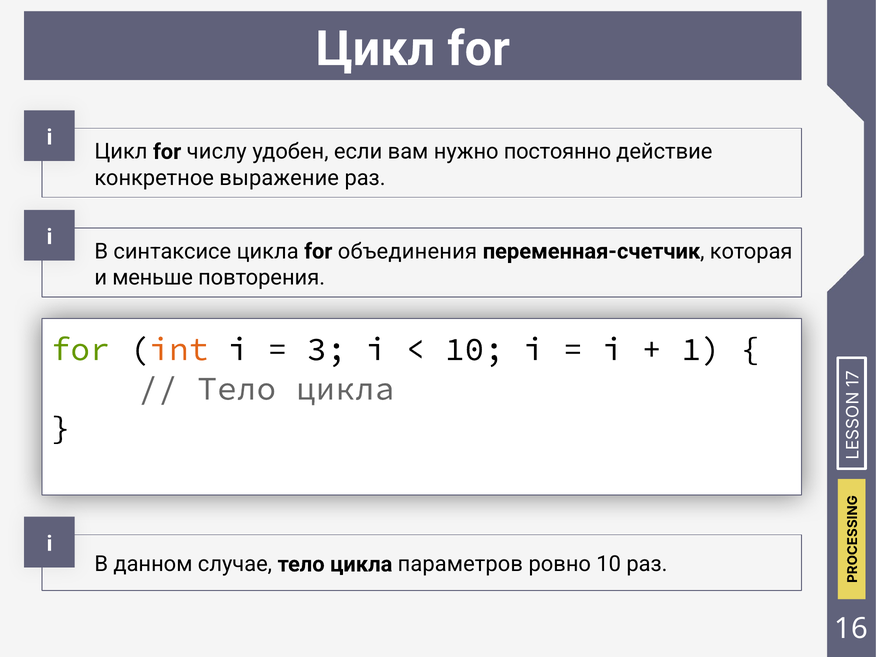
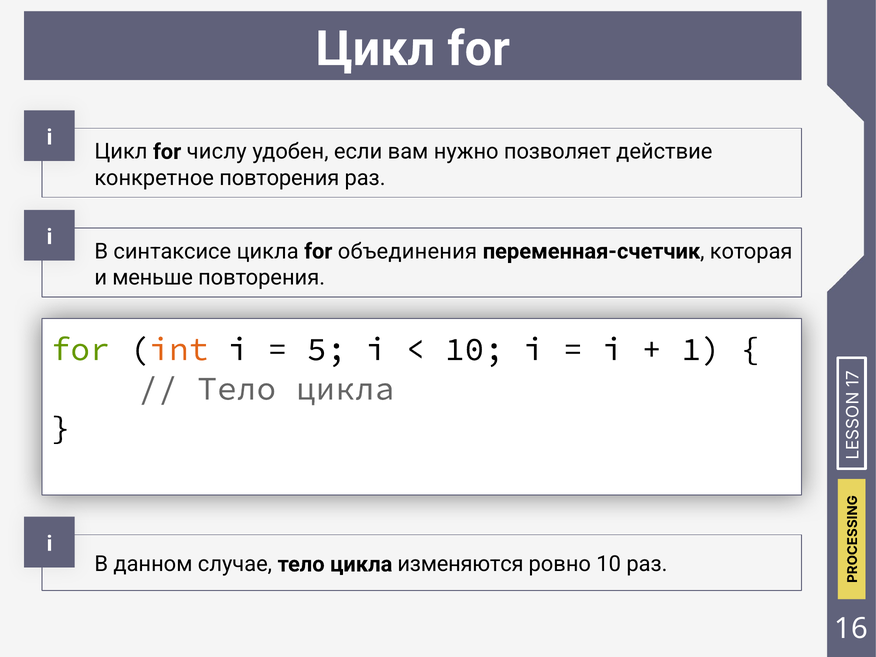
постоянно: постоянно -> позволяет (557, 152)
конкретное выражение: выражение -> повторения (279, 178)
3: 3 -> 5 (327, 349)
параметров: параметров -> изменяются (460, 564)
